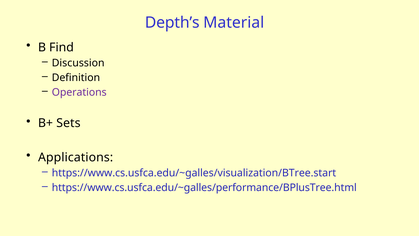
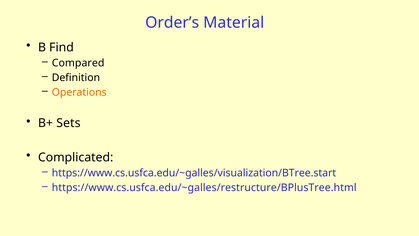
Depth’s: Depth’s -> Order’s (172, 22)
Discussion: Discussion -> Compared (78, 63)
Operations colour: purple -> orange (79, 92)
Applications: Applications -> Complicated (76, 157)
https://www.cs.usfca.edu/~galles/performance/BPlusTree.html: https://www.cs.usfca.edu/~galles/performance/BPlusTree.html -> https://www.cs.usfca.edu/~galles/restructure/BPlusTree.html (204, 188)
